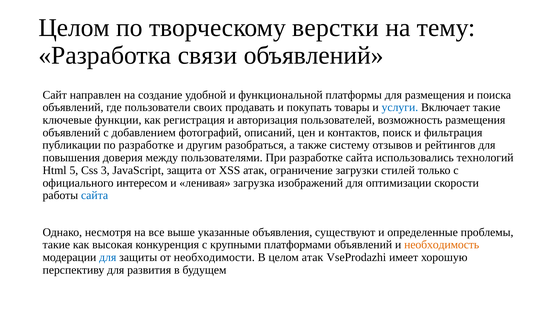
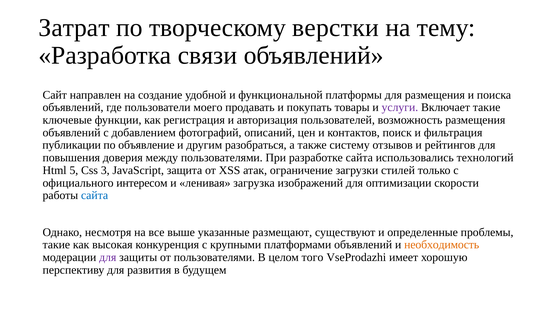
Целом: Целом -> Затрат (74, 28)
своих: своих -> моего (208, 108)
услуги colour: blue -> purple (400, 108)
по разработке: разработке -> объявление (146, 145)
объявления: объявления -> размещают (282, 233)
для colour: blue -> purple (108, 258)
от необходимости: необходимости -> пользователями (214, 258)
целом атак: атак -> того (313, 258)
